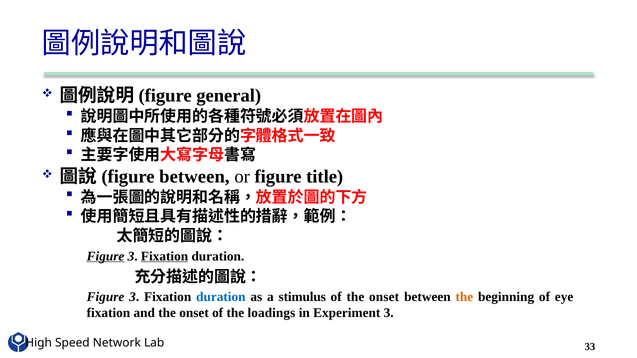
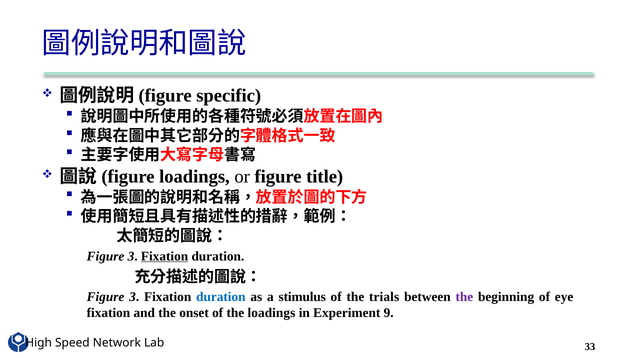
general: general -> specific (229, 96)
figure between: between -> loadings (194, 177)
Figure underline: present -> none (106, 256)
of the onset: onset -> trials (384, 297)
the colour: orange -> purple (464, 297)
Experiment 3: 3 -> 9 (389, 313)
